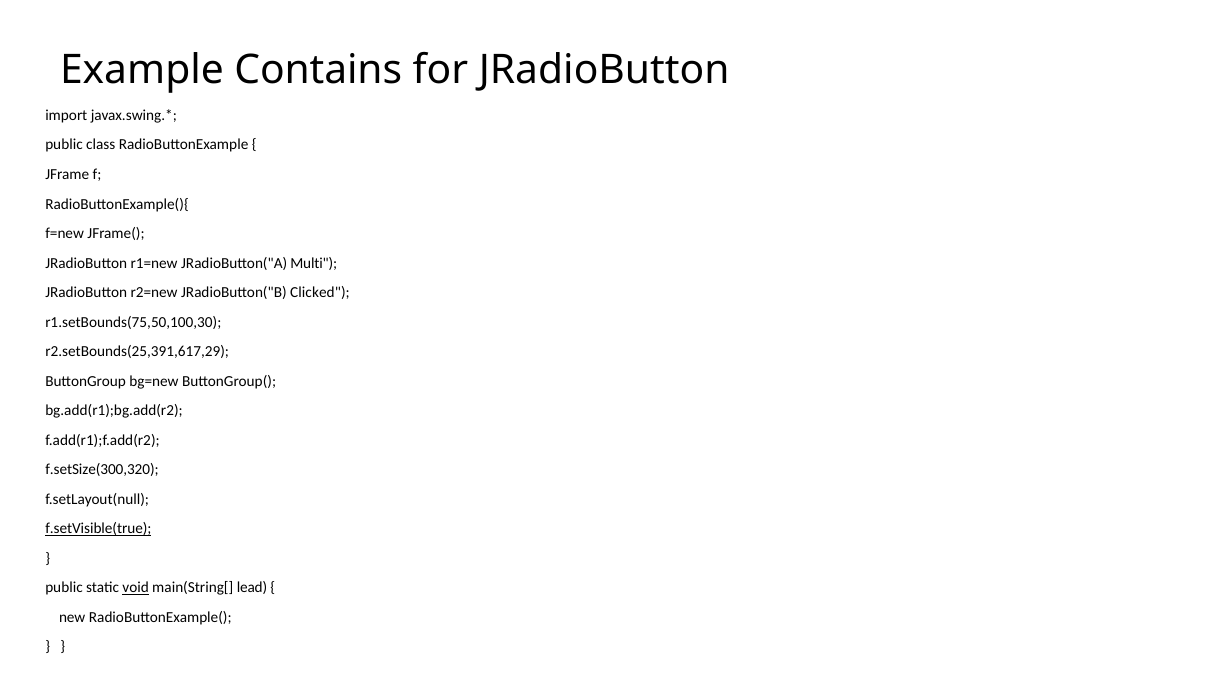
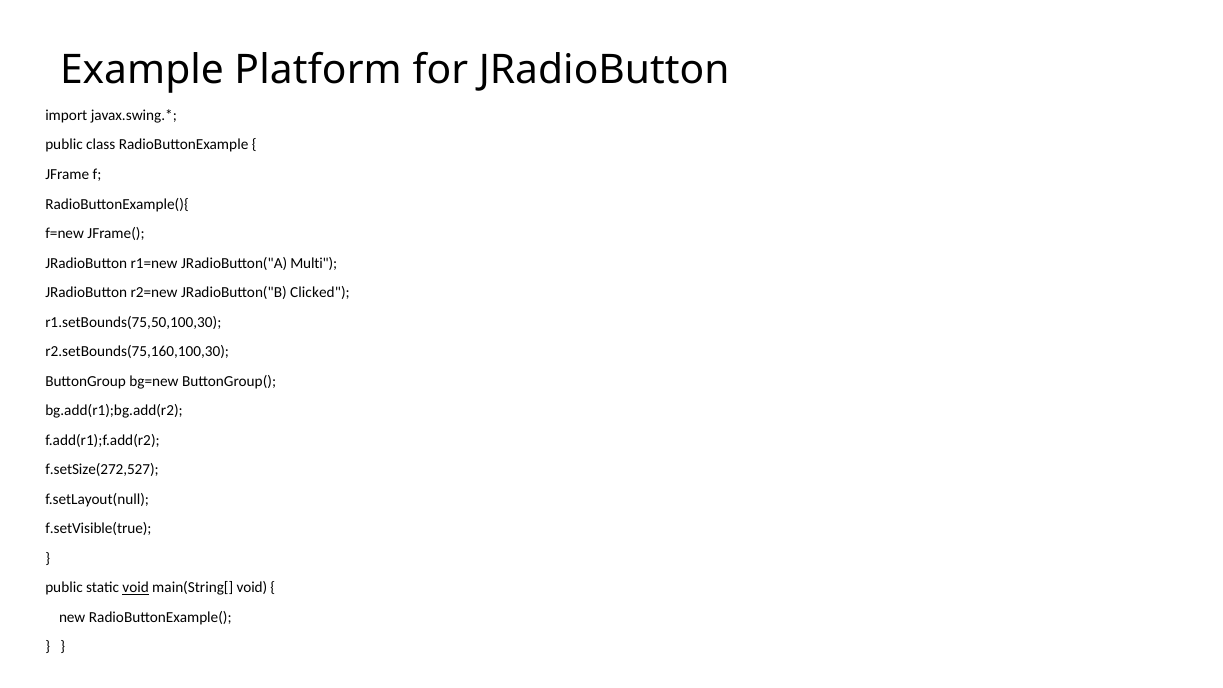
Contains: Contains -> Platform (318, 70)
r2.setBounds(25,391,617,29: r2.setBounds(25,391,617,29 -> r2.setBounds(75,160,100,30 (137, 351)
f.setSize(300,320: f.setSize(300,320 -> f.setSize(272,527 (102, 469)
f.setVisible(true underline: present -> none (98, 528)
main(String[ lead: lead -> void (252, 587)
